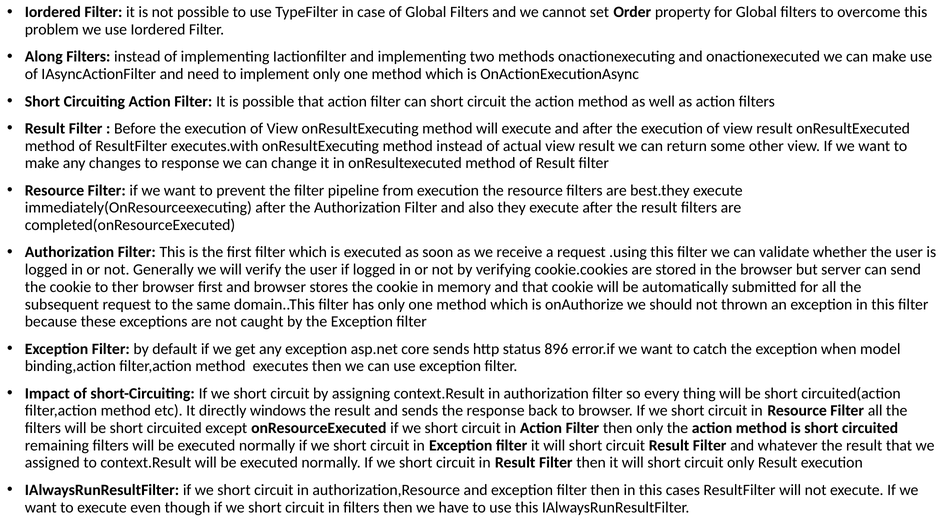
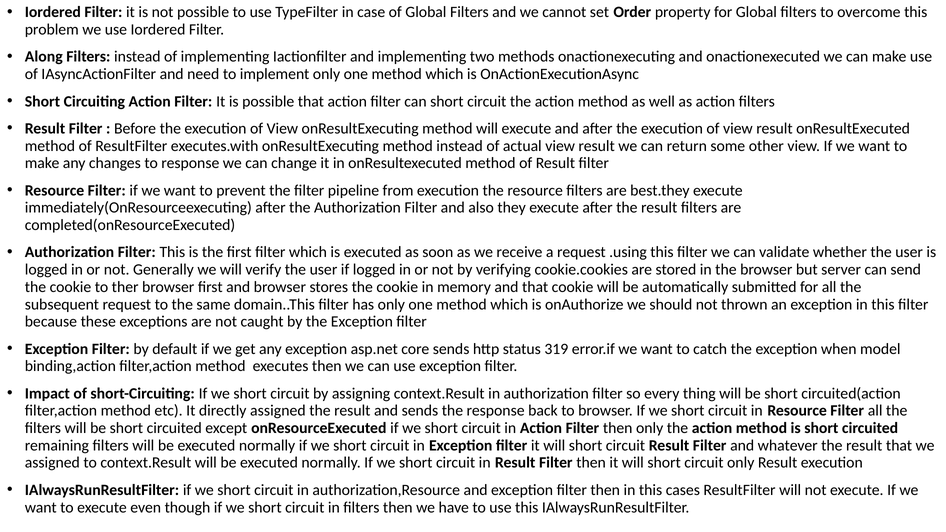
896: 896 -> 319 (556, 349)
directly windows: windows -> assigned (278, 411)
